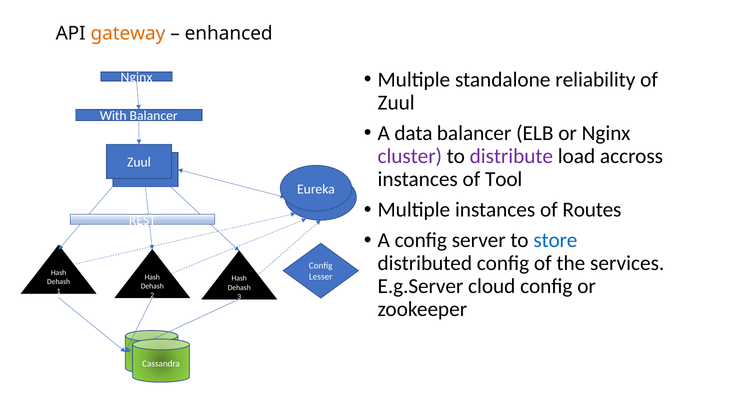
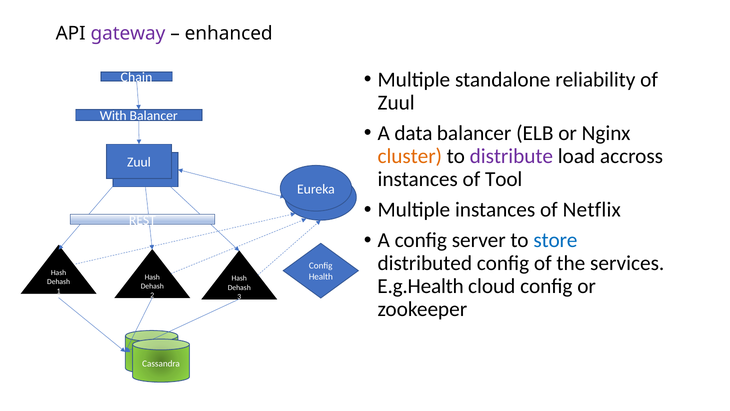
gateway colour: orange -> purple (128, 33)
Nginx: Nginx -> Chain (137, 77)
cluster colour: purple -> orange (410, 156)
Routes: Routes -> Netflix (592, 210)
Lesser: Lesser -> Health (321, 277)
E.g.Server: E.g.Server -> E.g.Health (421, 286)
